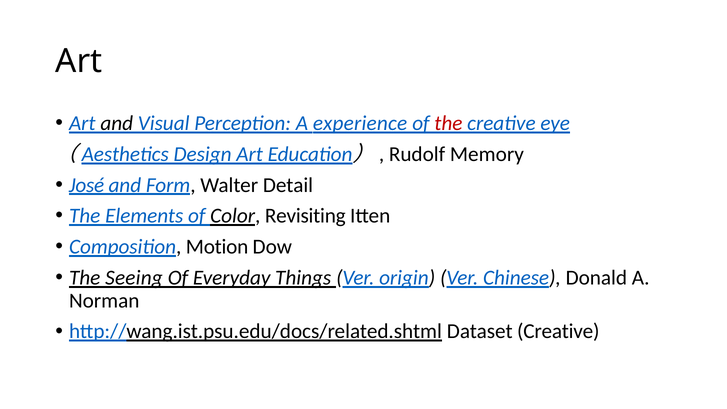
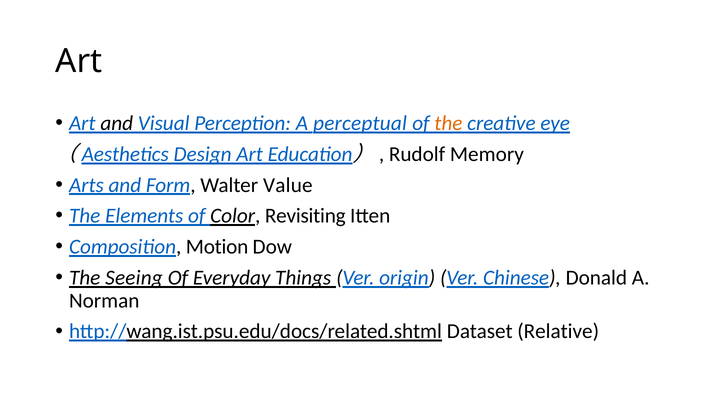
experience: experience -> perceptual (360, 123)
the colour: red -> orange (448, 123)
José: José -> Arts (86, 185)
Detail: Detail -> Value (288, 185)
Dataset Creative: Creative -> Relative (558, 331)
